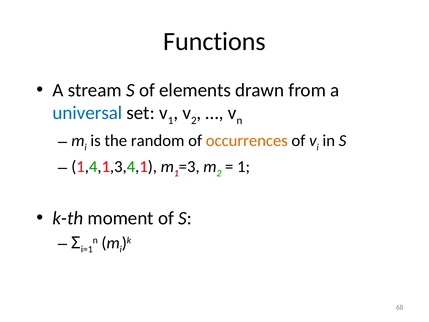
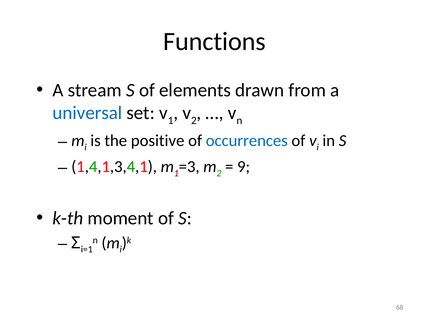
random: random -> positive (158, 141)
occurrences colour: orange -> blue (247, 141)
1: 1 -> 9 (244, 167)
